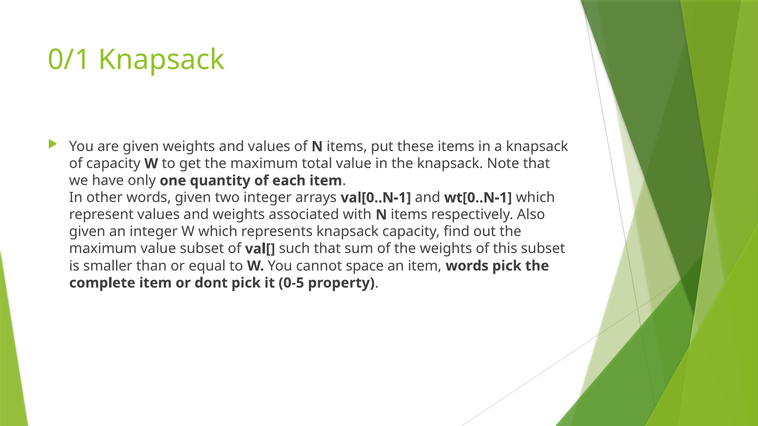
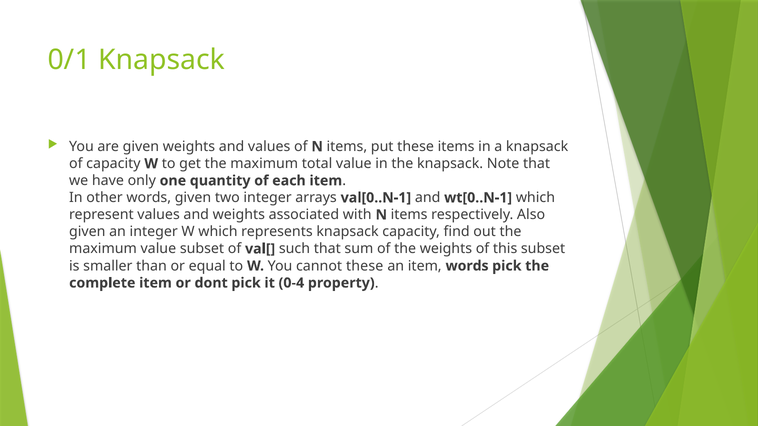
cannot space: space -> these (365, 266)
0-5: 0-5 -> 0-4 (291, 283)
